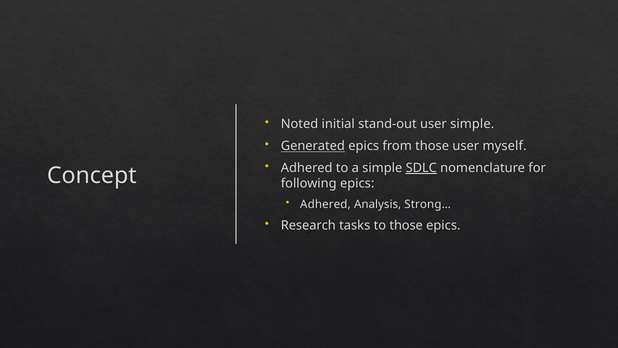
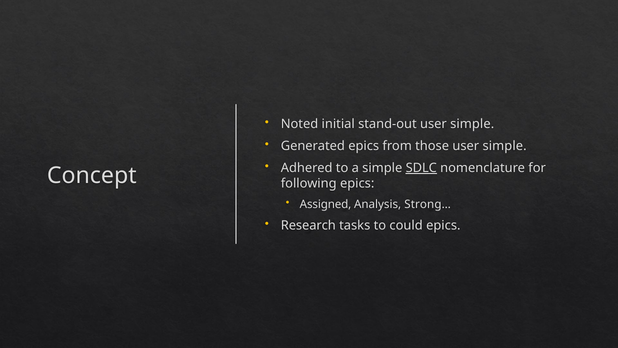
Generated underline: present -> none (313, 146)
those user myself: myself -> simple (505, 146)
Adhered: Adhered -> Assigned (326, 204)
to those: those -> could (406, 225)
